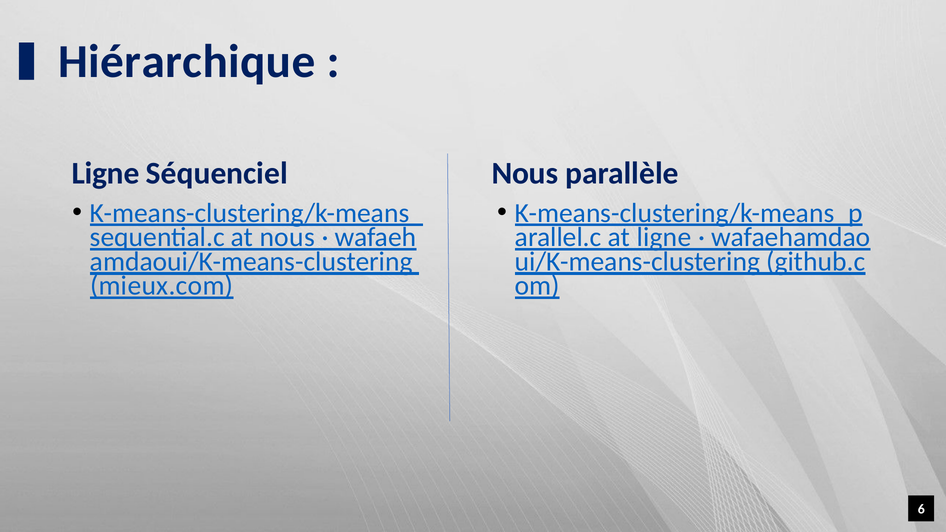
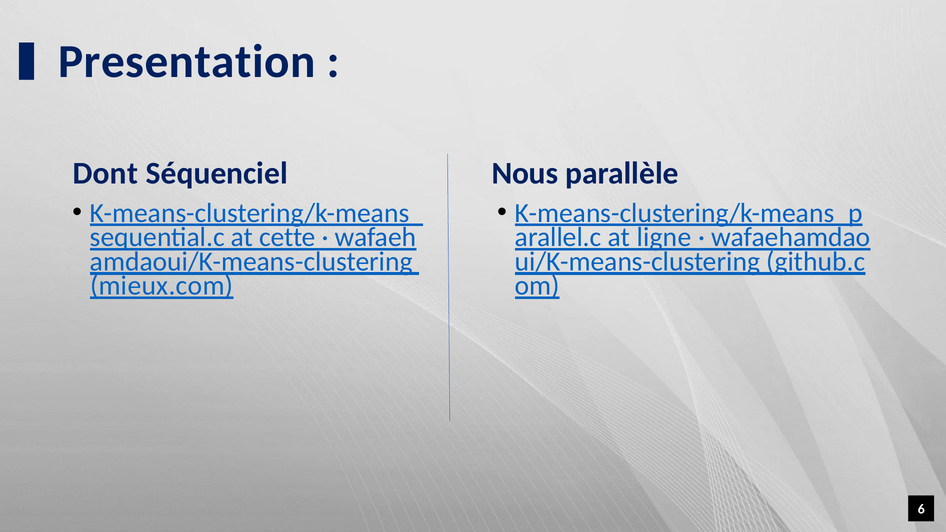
Hiérarchique: Hiérarchique -> Presentation (187, 62)
Ligne: Ligne -> Dont (105, 174)
at nous: nous -> cette (287, 237)
